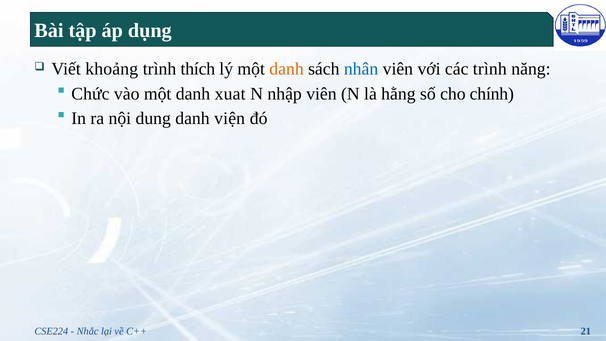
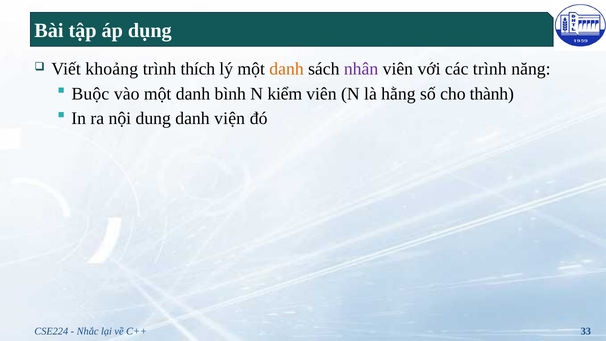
nhân colour: blue -> purple (361, 69)
Chức: Chức -> Buộc (90, 94)
xuat: xuat -> bình (230, 94)
nhập: nhập -> kiểm (285, 94)
chính: chính -> thành (492, 94)
21: 21 -> 33 (586, 331)
